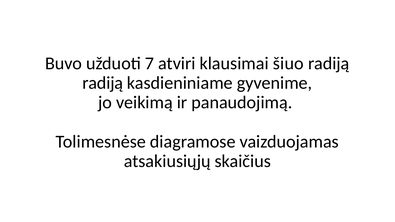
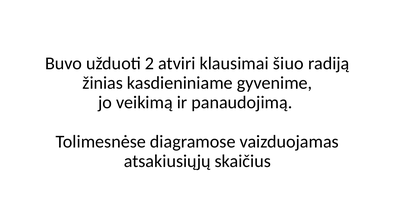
7: 7 -> 2 (150, 63)
radiją: radiją -> žinias (103, 83)
